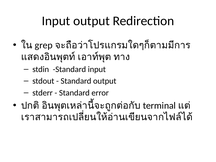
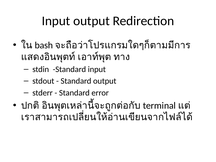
grep: grep -> bash (44, 45)
